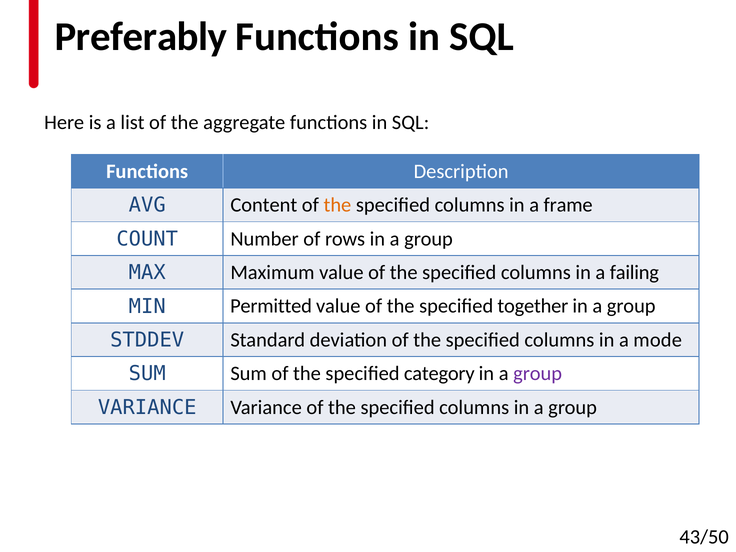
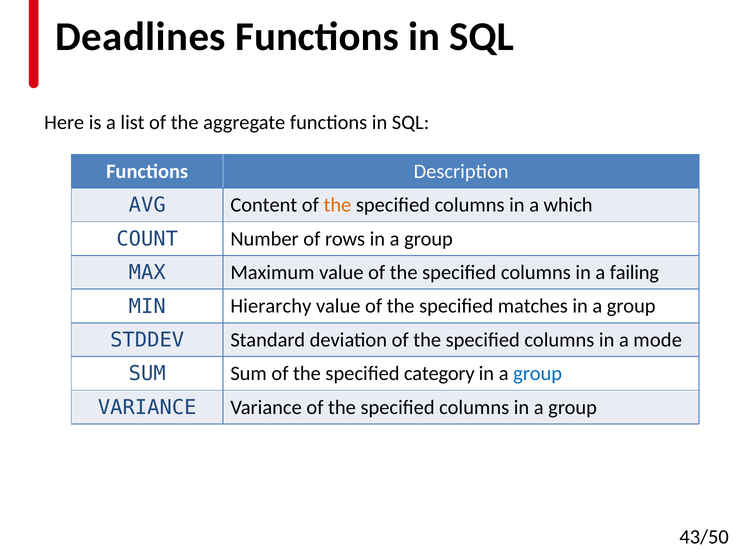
Preferably: Preferably -> Deadlines (141, 37)
frame: frame -> which (568, 205)
Permitted: Permitted -> Hierarchy (271, 306)
together: together -> matches (533, 306)
group colour: purple -> blue (538, 374)
